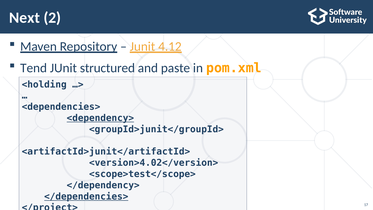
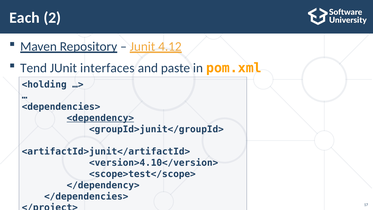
Next: Next -> Each (25, 18)
structured: structured -> interfaces (107, 68)
<version>4.02</version>: <version>4.02</version> -> <version>4.10</version> (154, 163)
</dependencies> underline: present -> none (86, 196)
